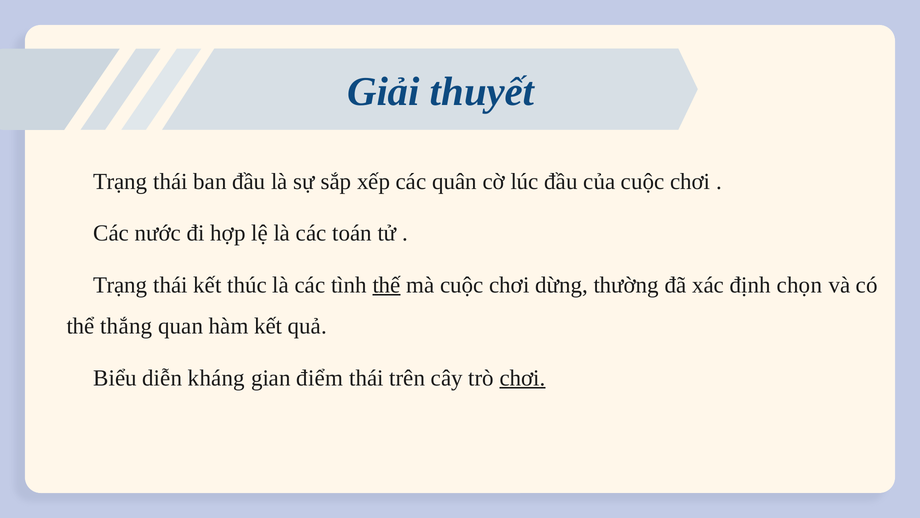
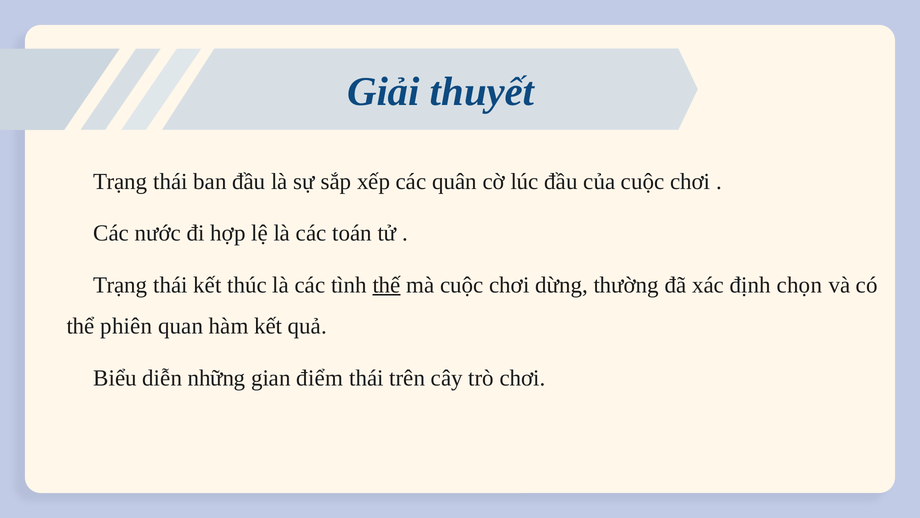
thắng: thắng -> phiên (126, 326)
kháng: kháng -> những (217, 378)
chơi underline: present -> none (523, 378)
